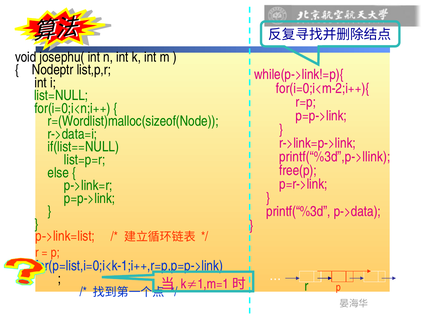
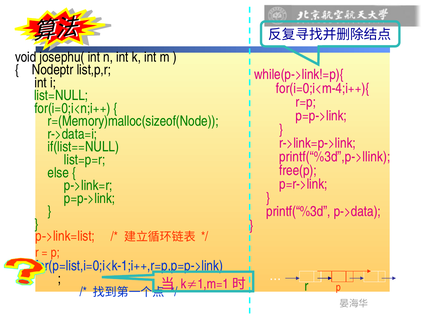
for(i=0;i<m-2;i++){: for(i=0;i<m-2;i++){ -> for(i=0;i<m-4;i++){ (323, 88)
r=(Wordlist)malloc(sizeof(Node: r=(Wordlist)malloc(sizeof(Node -> r=(Memory)malloc(sizeof(Node (133, 121)
